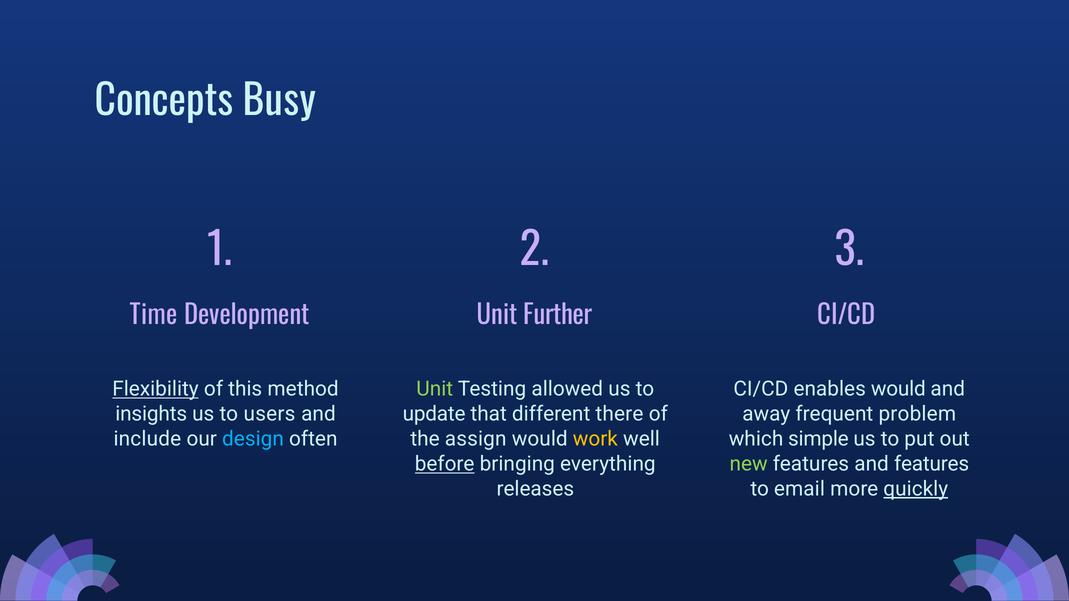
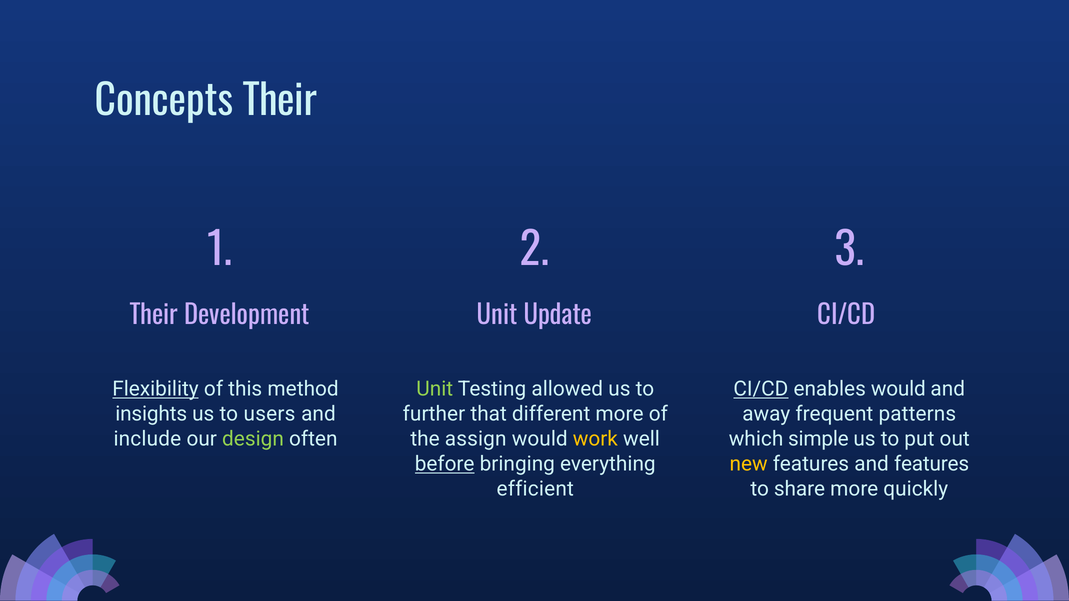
Concepts Busy: Busy -> Their (280, 102)
Time: Time -> Their (154, 315)
Further: Further -> Update (558, 315)
CI/CD underline: none -> present (761, 389)
update: update -> further (434, 414)
different there: there -> more (620, 414)
problem: problem -> patterns (917, 414)
design colour: light blue -> light green (253, 439)
new colour: light green -> yellow (749, 464)
releases: releases -> efficient (535, 489)
email: email -> share (800, 489)
quickly underline: present -> none (916, 489)
